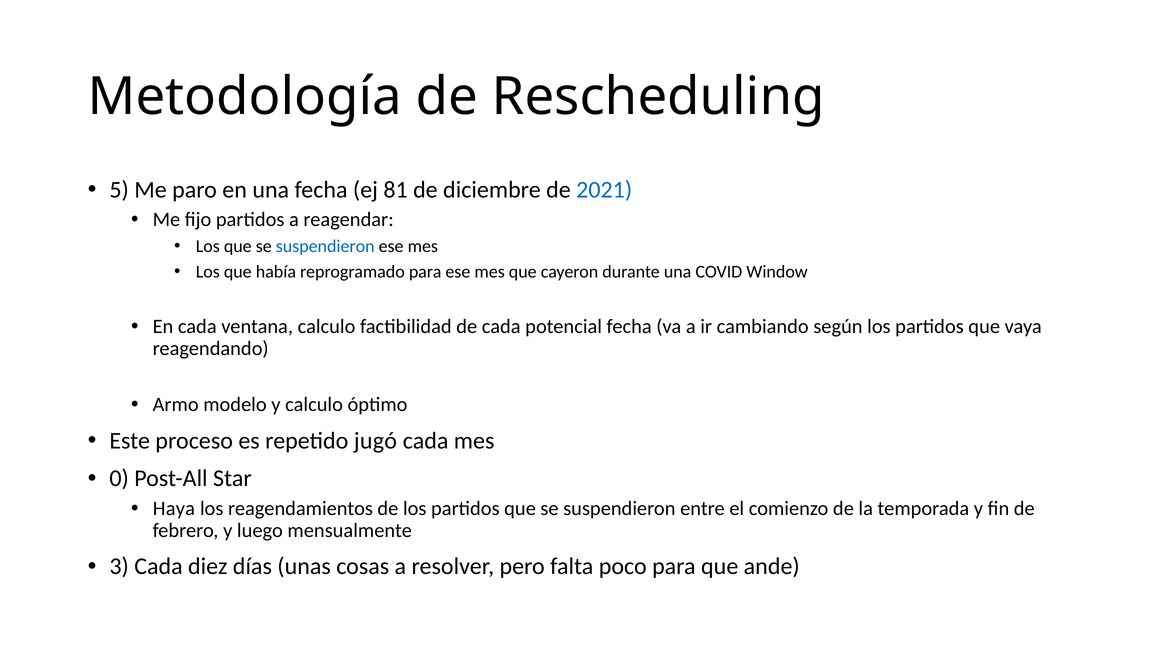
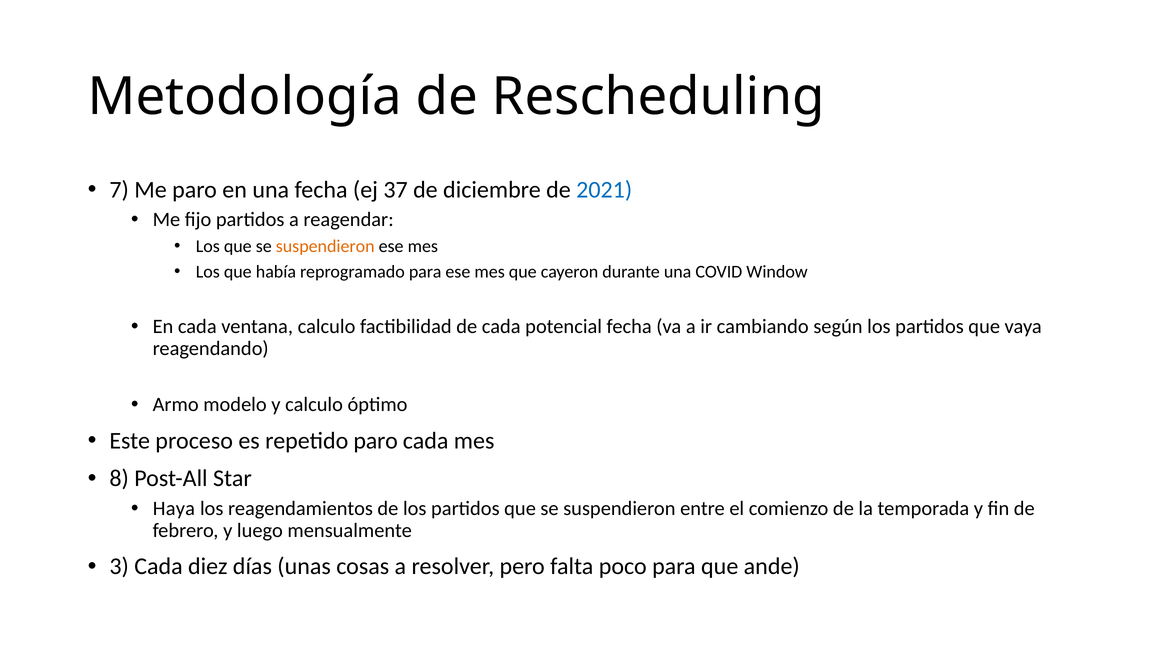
5: 5 -> 7 (119, 190)
81: 81 -> 37 (396, 190)
suspendieron colour: blue -> orange (325, 246)
repetido jugó: jugó -> paro (376, 441)
0: 0 -> 8 (119, 479)
